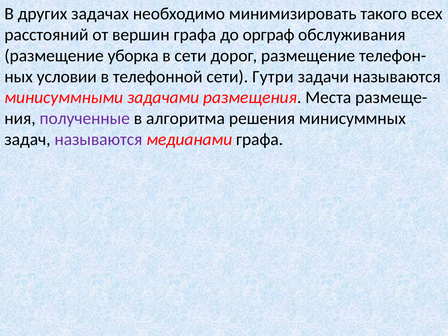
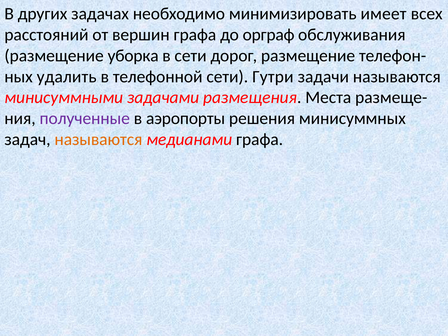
такого: такого -> имеет (384, 14)
условии: условии -> удалить (67, 77)
алгоритма: алгоритма -> аэропорты (186, 118)
называются colour: purple -> orange (98, 139)
